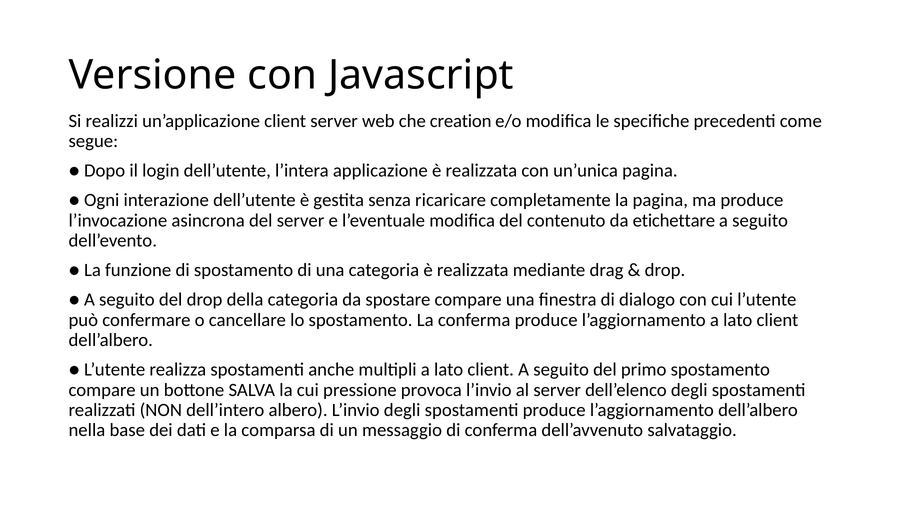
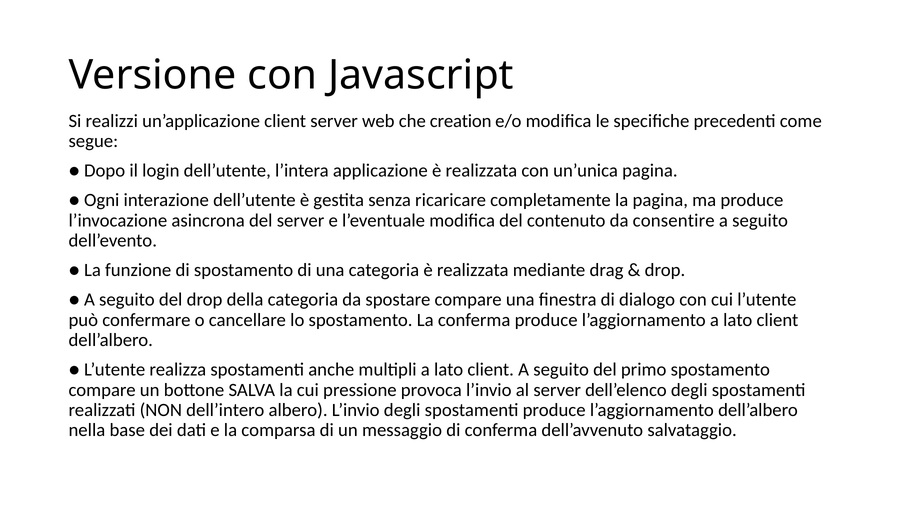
etichettare: etichettare -> consentire (674, 221)
